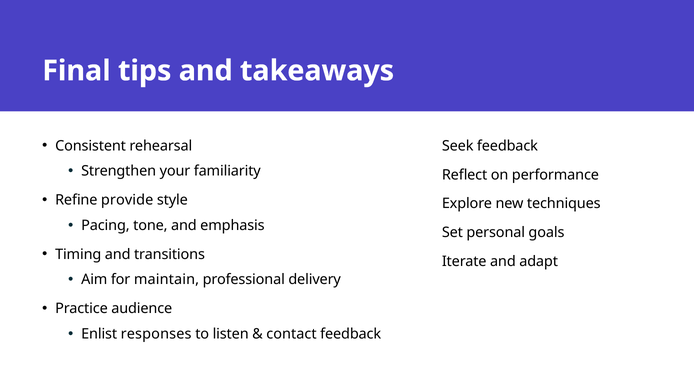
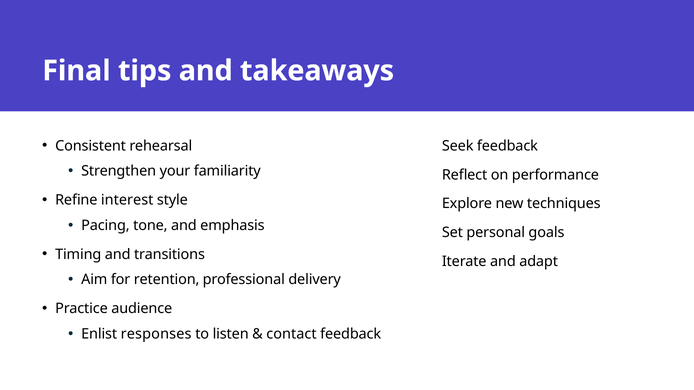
provide: provide -> interest (127, 200)
maintain: maintain -> retention (167, 280)
